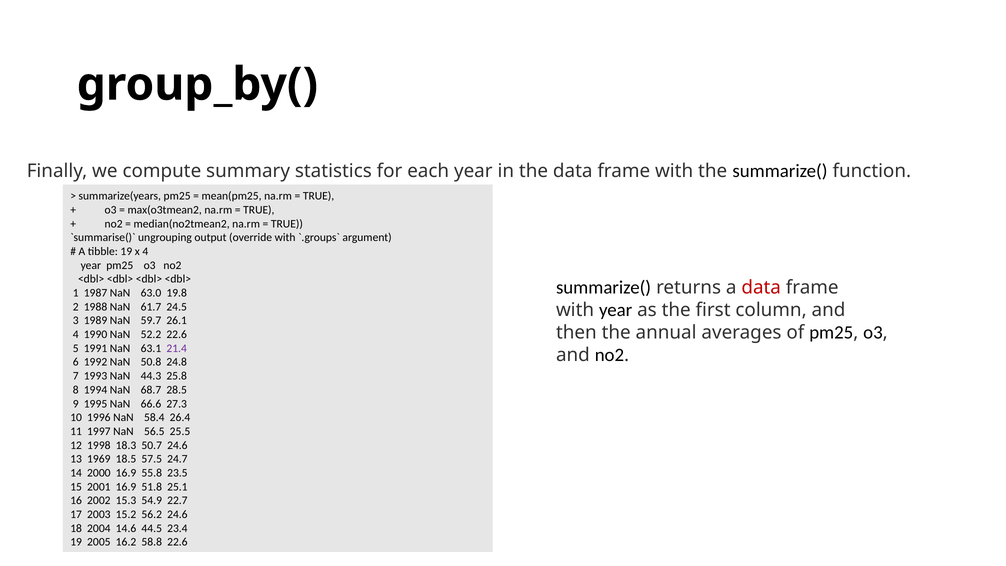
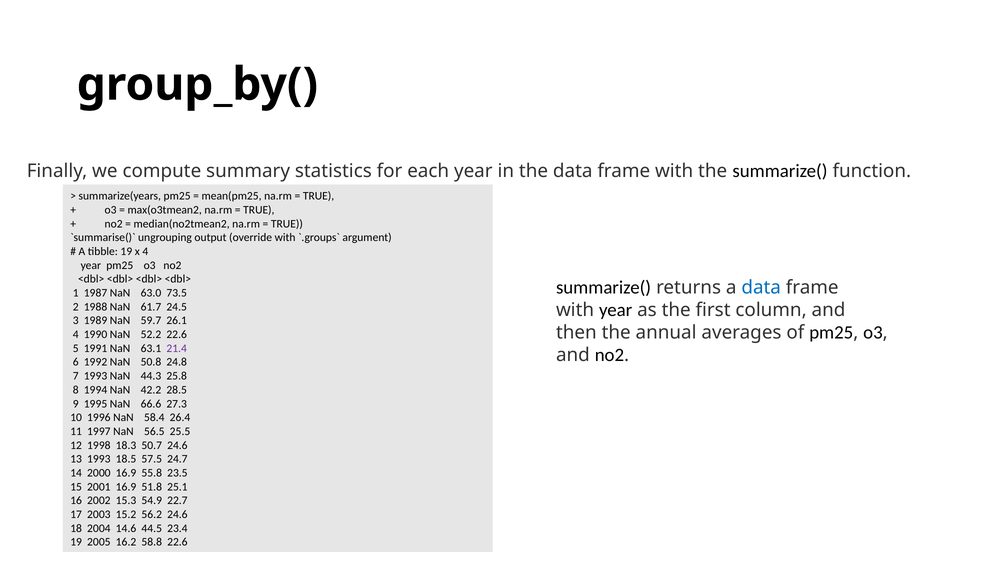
data colour: red -> blue (761, 287)
19.8: 19.8 -> 73.5 (177, 293)
68.7: 68.7 -> 42.2 (151, 390)
13 1969: 1969 -> 1993 (99, 459)
